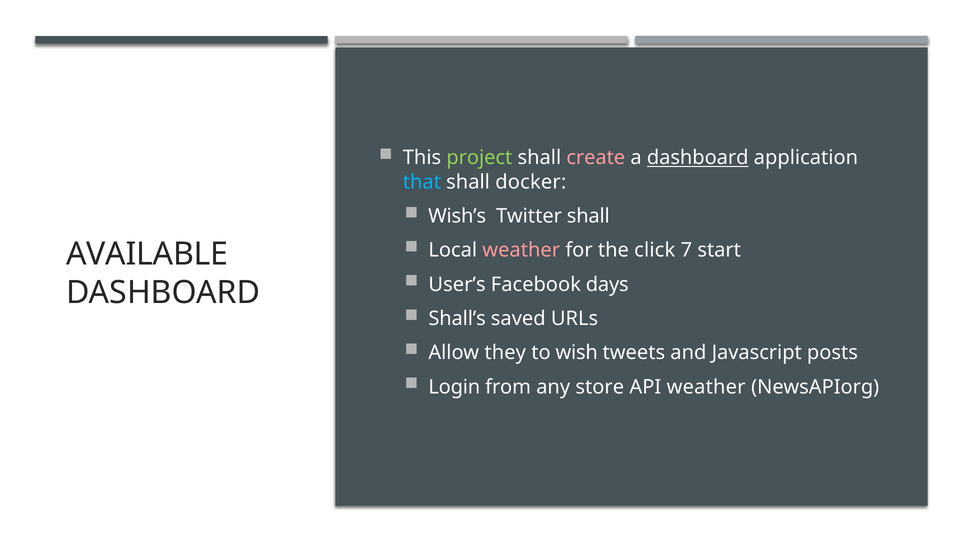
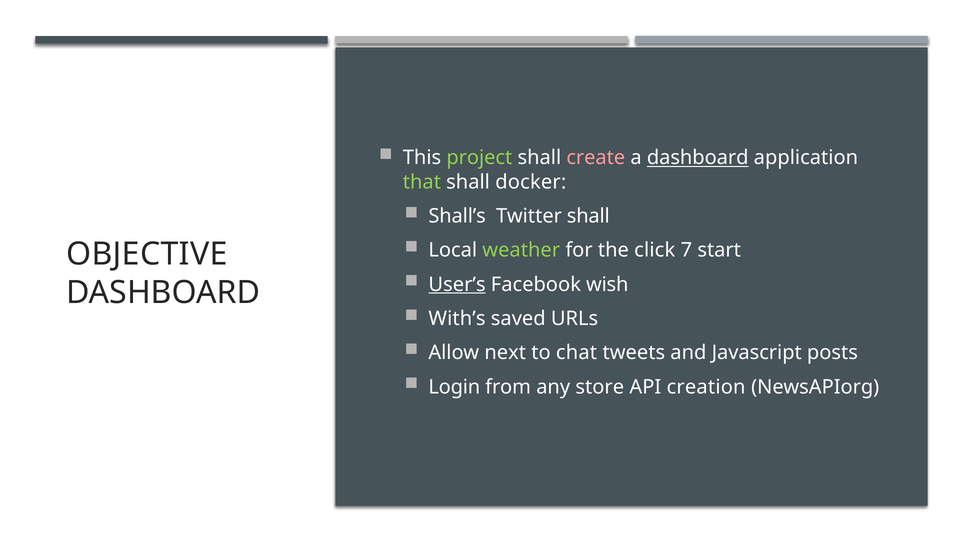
that colour: light blue -> light green (422, 182)
Wish’s: Wish’s -> Shall’s (457, 216)
weather colour: pink -> light green (521, 250)
AVAILABLE: AVAILABLE -> OBJECTIVE (147, 254)
User’s underline: none -> present (457, 284)
days: days -> wish (607, 284)
Shall’s: Shall’s -> With’s (457, 318)
they: they -> next (505, 353)
wish: wish -> chat (577, 353)
API weather: weather -> creation (706, 387)
